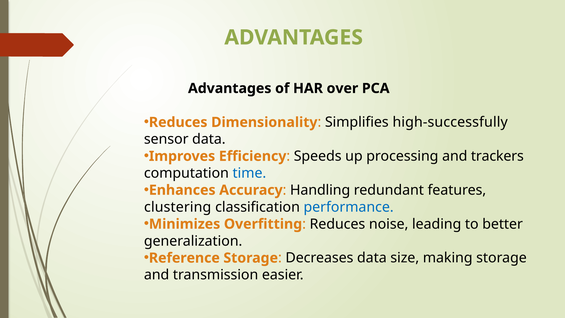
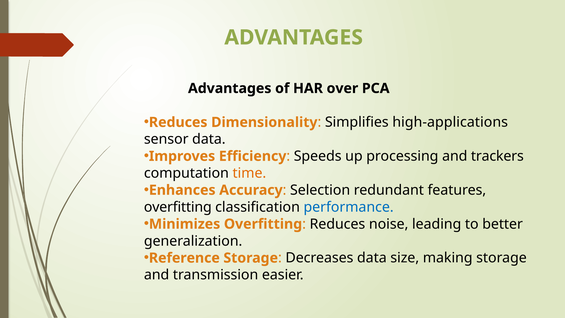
high-successfully: high-successfully -> high-applications (450, 122)
time colour: blue -> orange (249, 173)
Handling: Handling -> Selection (320, 190)
clustering: clustering -> overfitting (178, 207)
